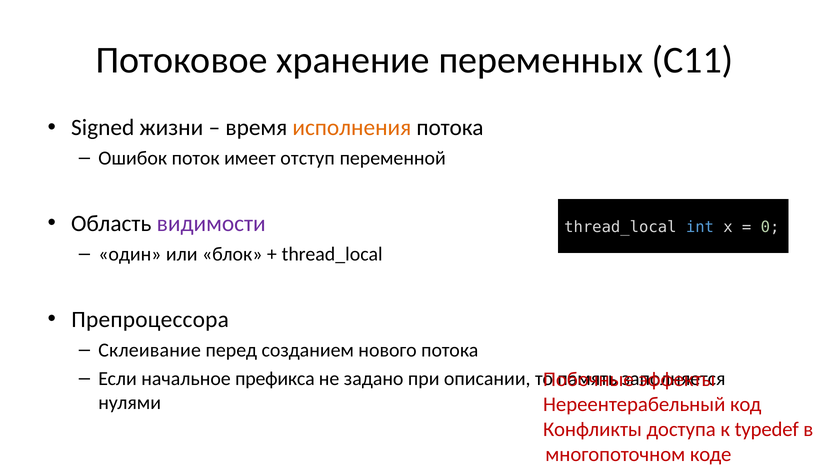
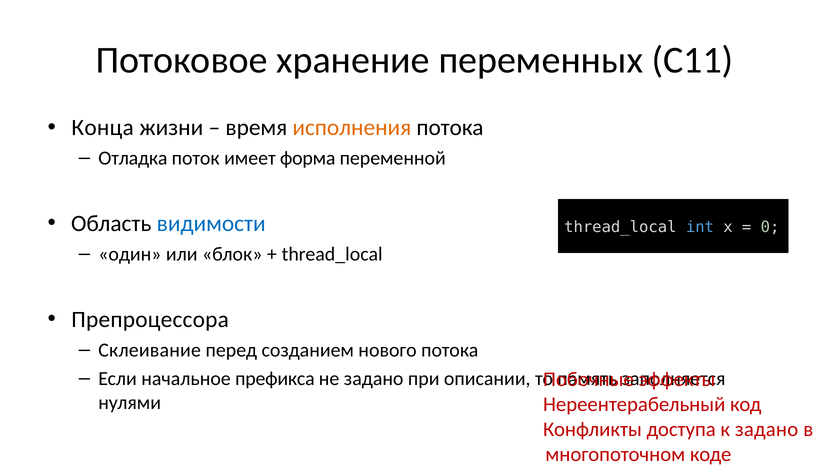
Signed: Signed -> Конца (103, 128)
Ошибок: Ошибок -> Отладка (133, 158)
отступ: отступ -> форма (308, 158)
видимости colour: purple -> blue (211, 224)
к typedef: typedef -> задано (767, 429)
